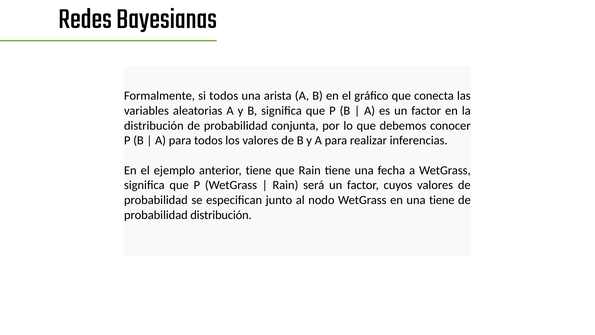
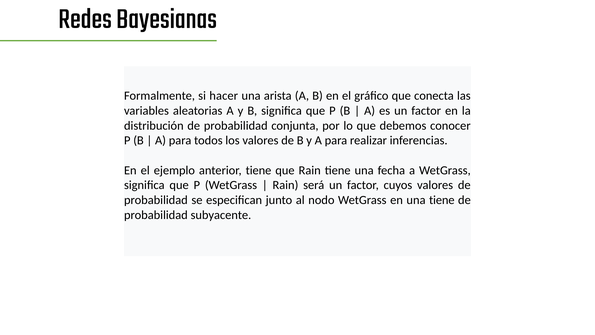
si todos: todos -> hacer (224, 96)
probabilidad distribución: distribución -> subyacente (221, 215)
